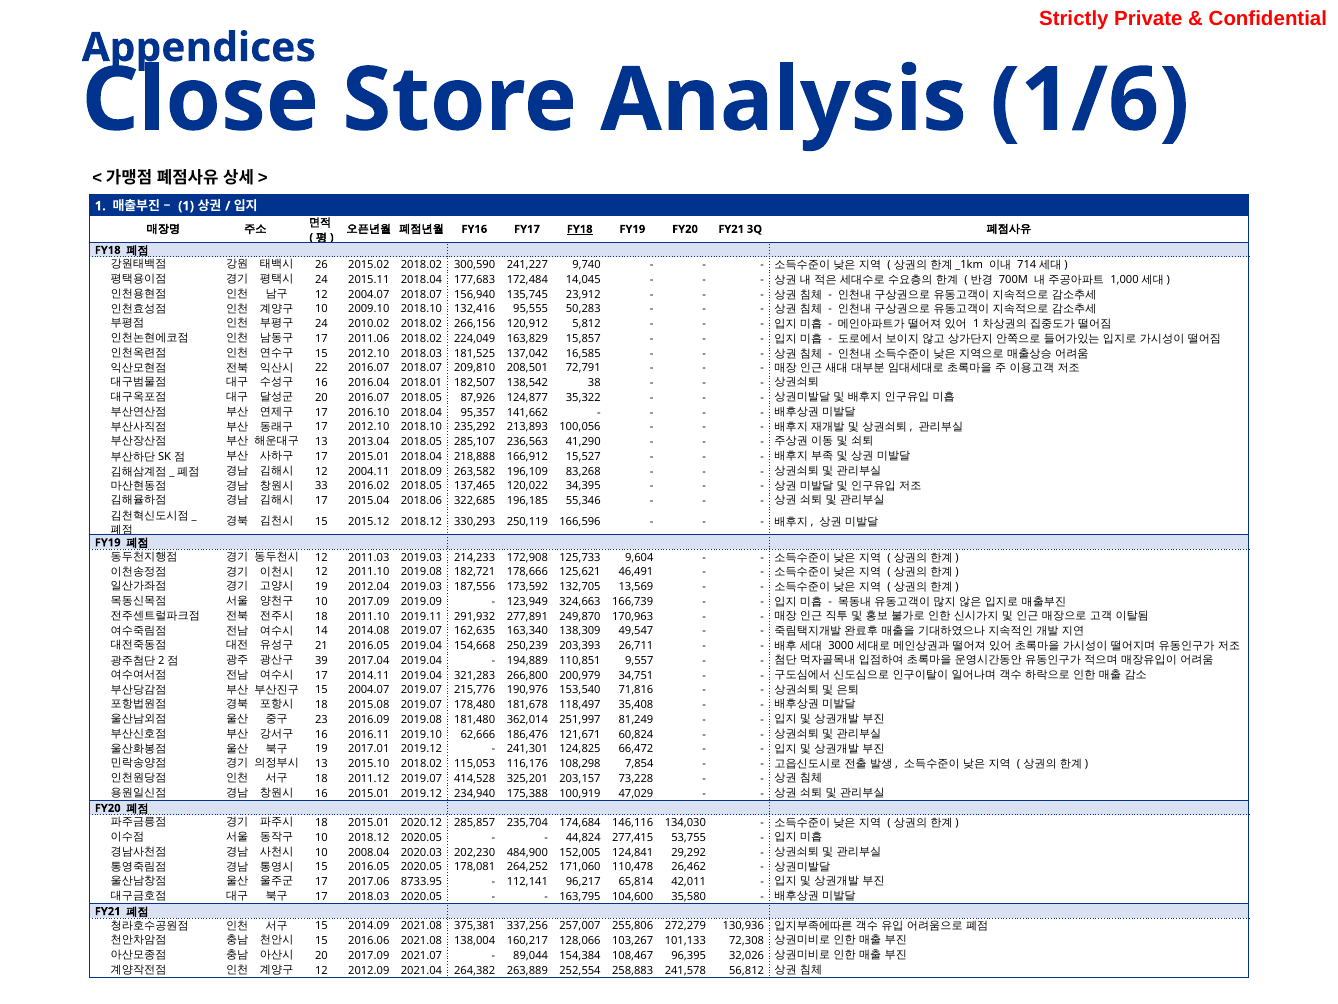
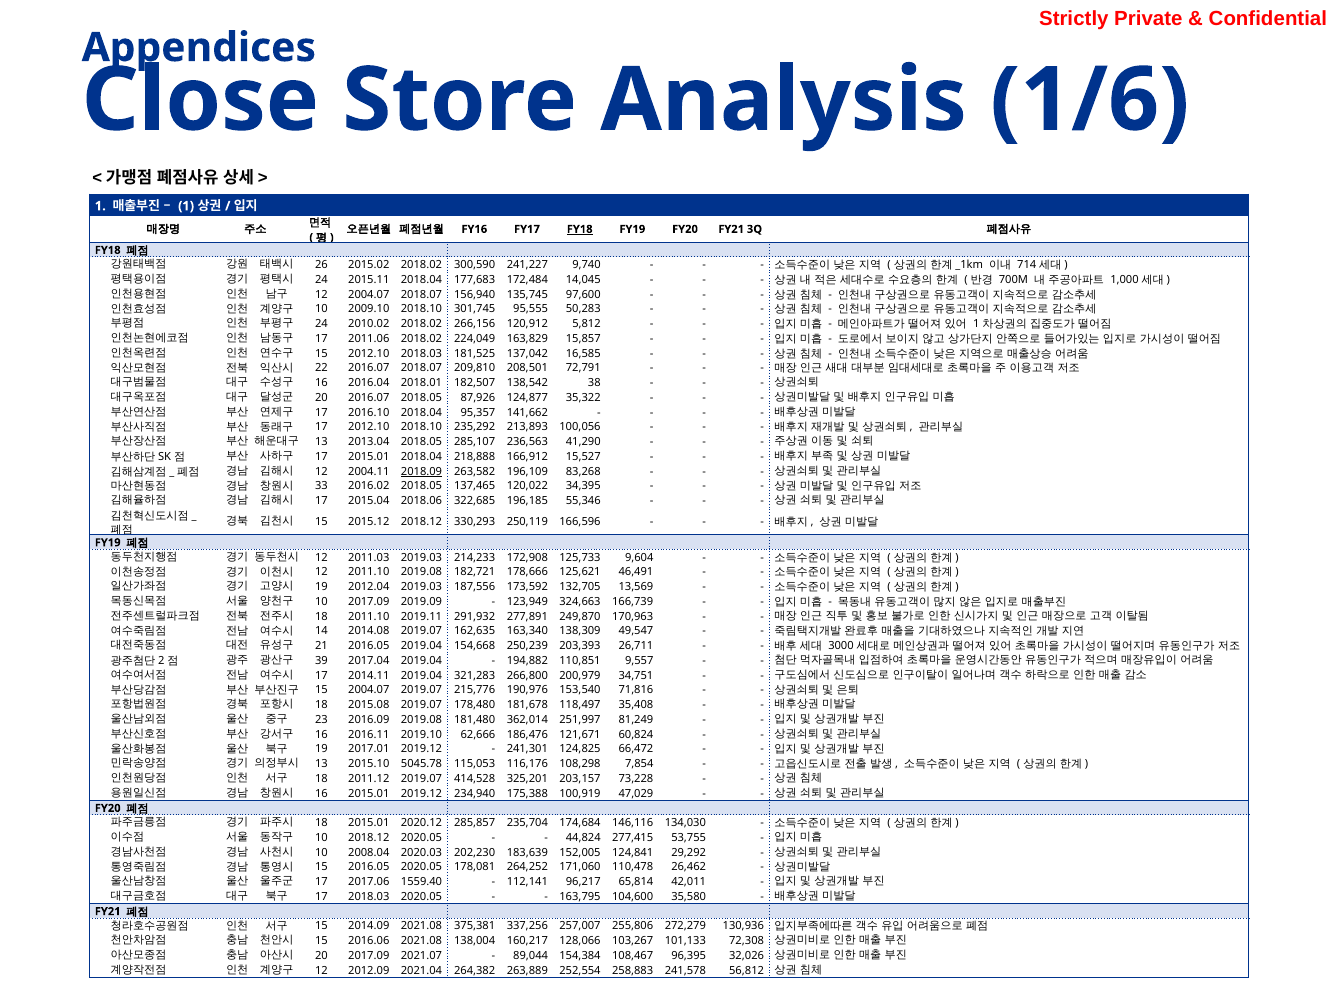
23,912: 23,912 -> 97,600 (583, 294)
132,416: 132,416 -> 301,745 (475, 309)
2018.09 underline: none -> present (422, 471)
194,889: 194,889 -> 194,882 (527, 660)
2015.10 2018.02: 2018.02 -> 5045.78 (422, 764)
484,900: 484,900 -> 183,639 (527, 852)
8733.95: 8733.95 -> 1559.40 (422, 882)
